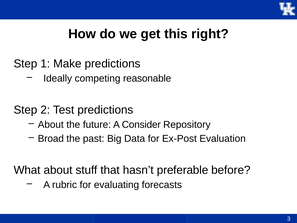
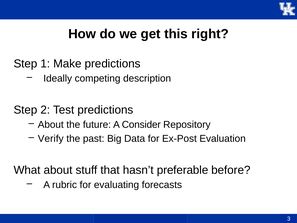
reasonable: reasonable -> description (147, 78)
Broad: Broad -> Verify (51, 138)
